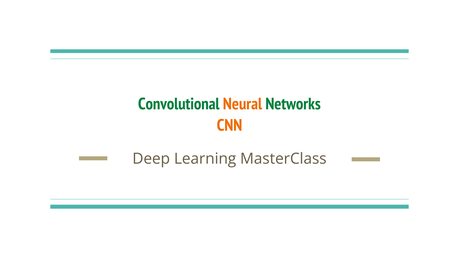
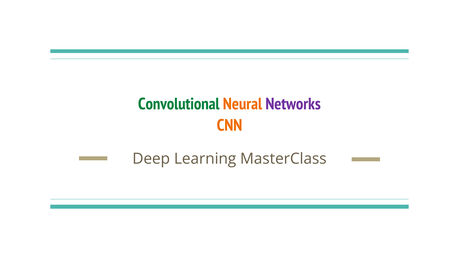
Networks colour: green -> purple (293, 104)
